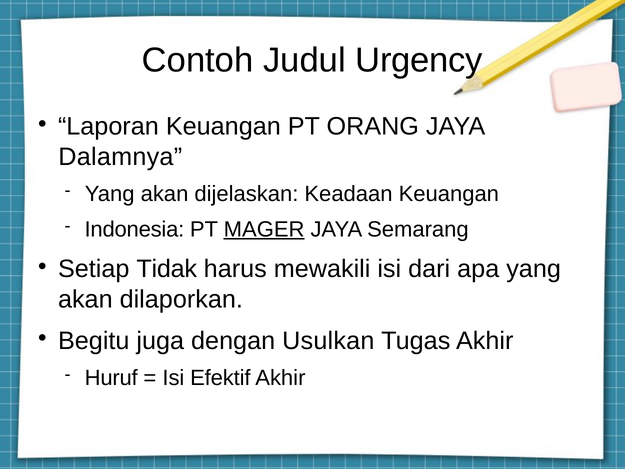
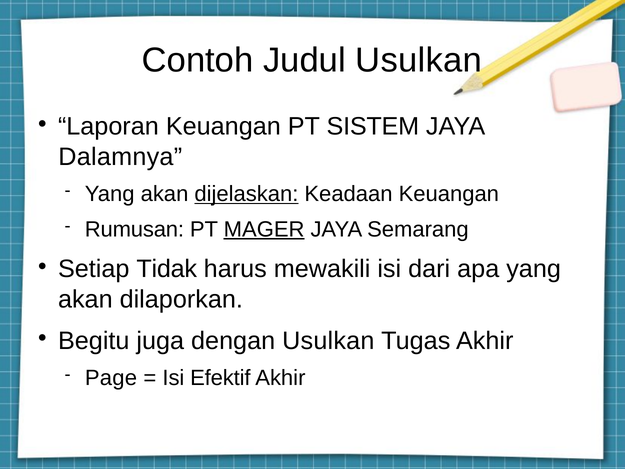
Judul Urgency: Urgency -> Usulkan (419, 60)
ORANG: ORANG -> SISTEM (373, 127)
dijelaskan underline: none -> present (246, 194)
Indonesia: Indonesia -> Rumusan (134, 229)
Huruf: Huruf -> Page (111, 378)
